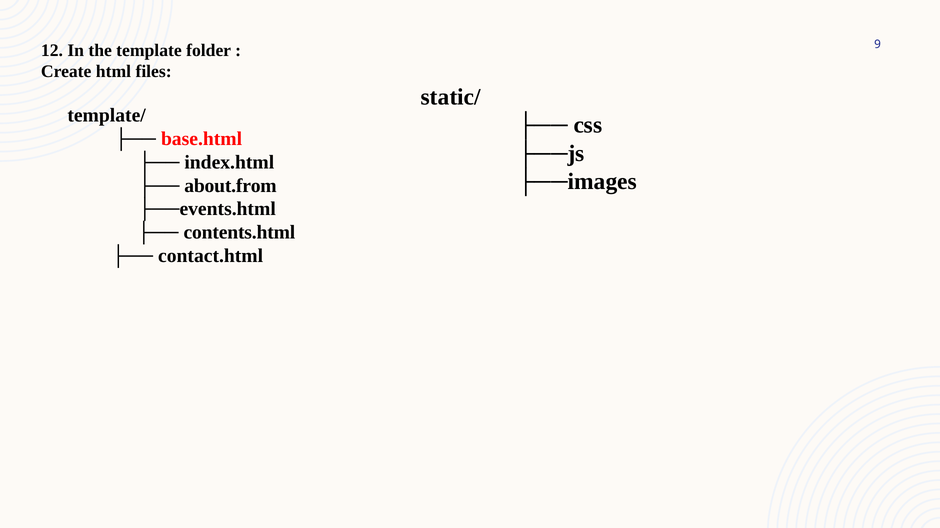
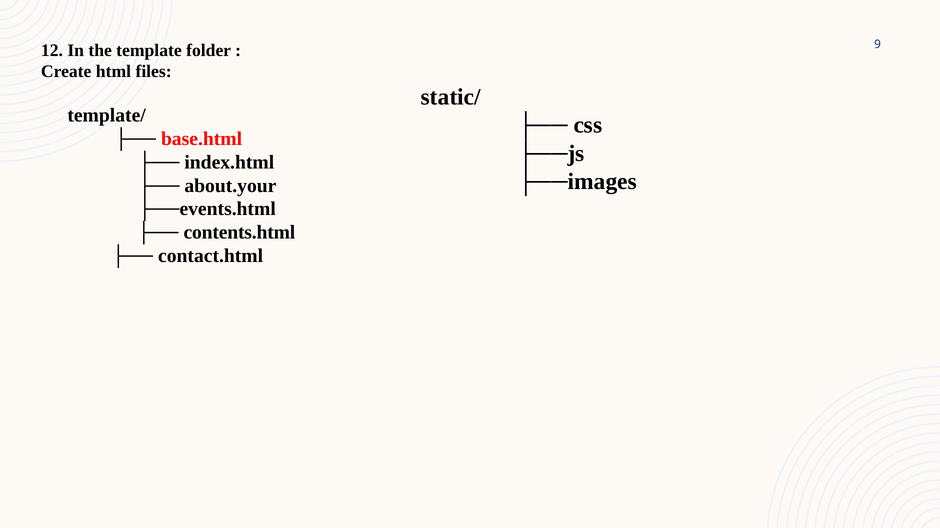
about.from: about.from -> about.your (230, 186)
